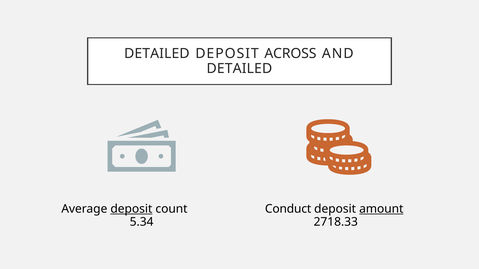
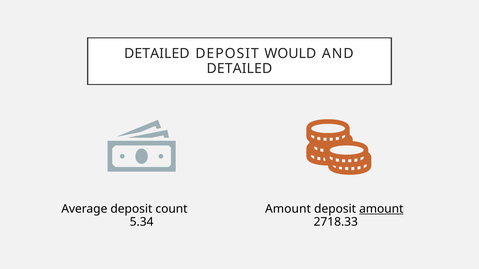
ACROSS: ACROSS -> WOULD (290, 54)
deposit underline: present -> none (131, 209)
Conduct: Conduct -> Amount (288, 209)
